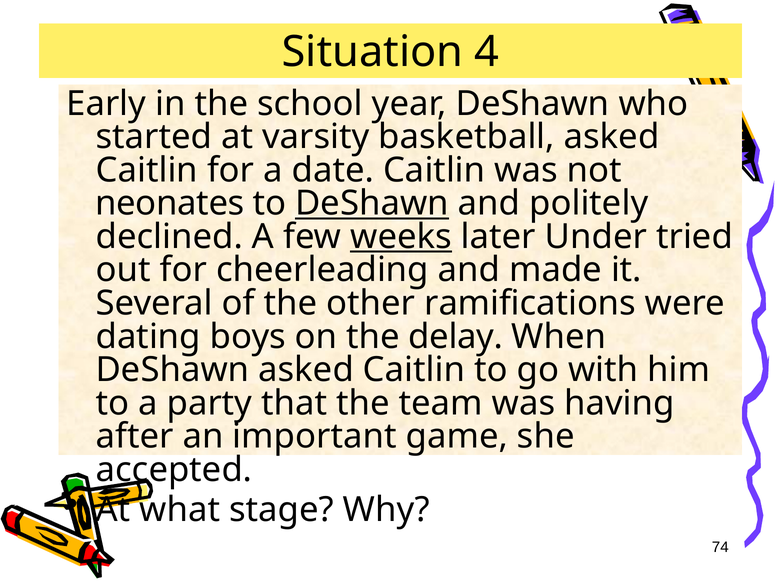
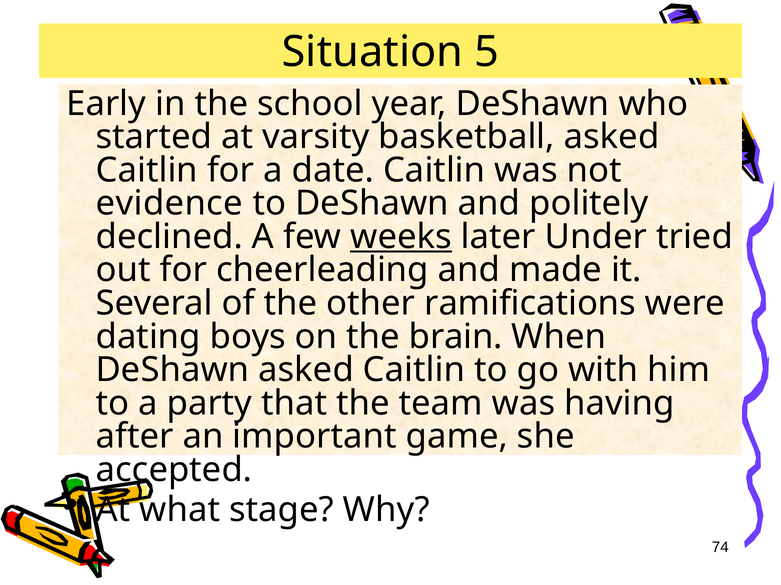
4: 4 -> 5 (487, 52)
neonates: neonates -> evidence (169, 204)
DeShawn underline: present -> none (372, 204)
delay: delay -> brain (456, 337)
